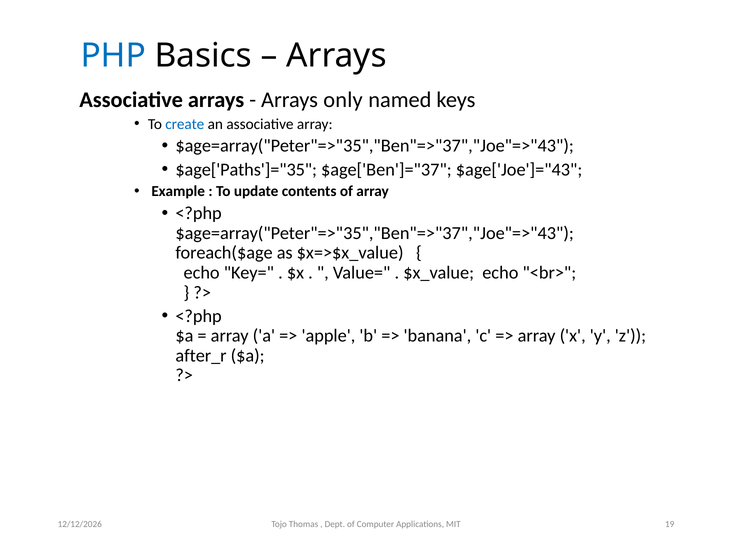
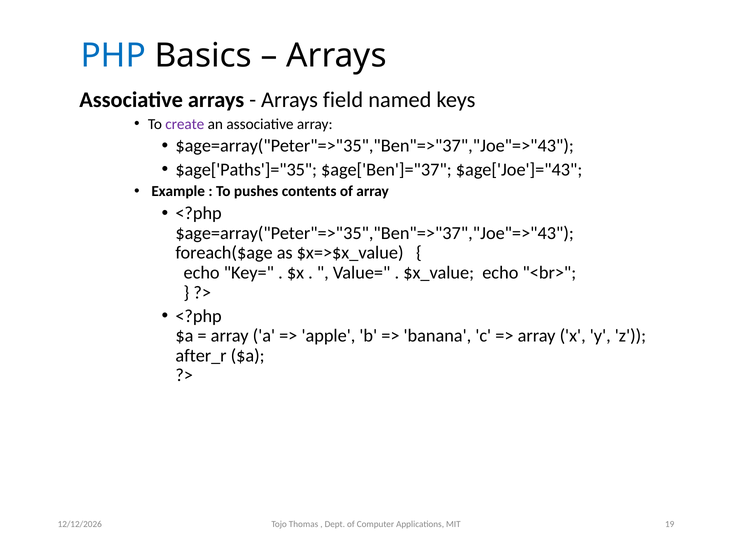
only: only -> field (343, 100)
create colour: blue -> purple (185, 124)
update: update -> pushes (256, 191)
